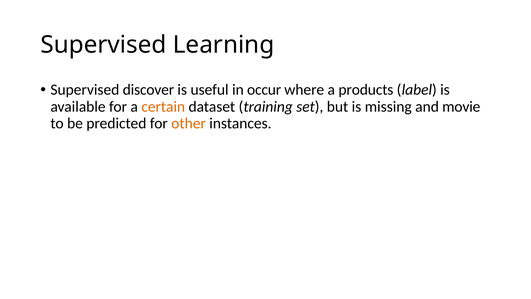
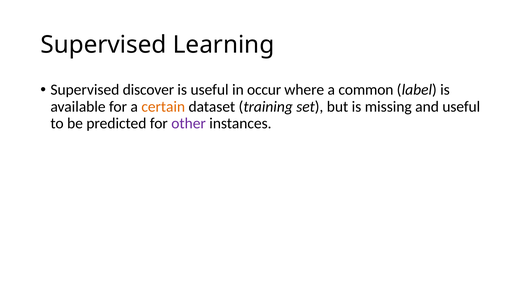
products: products -> common (366, 90)
and movie: movie -> useful (461, 107)
other colour: orange -> purple (189, 123)
